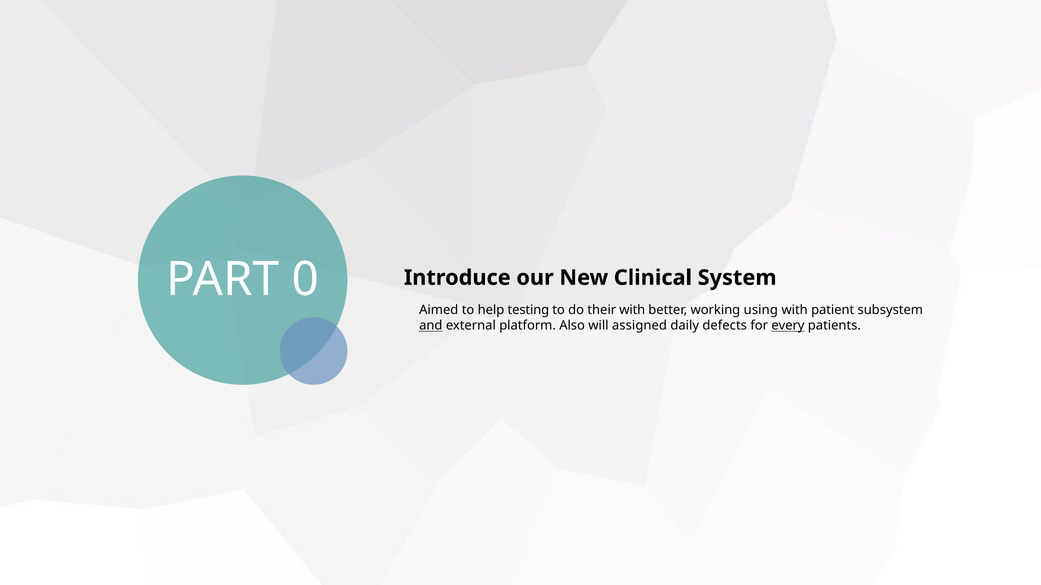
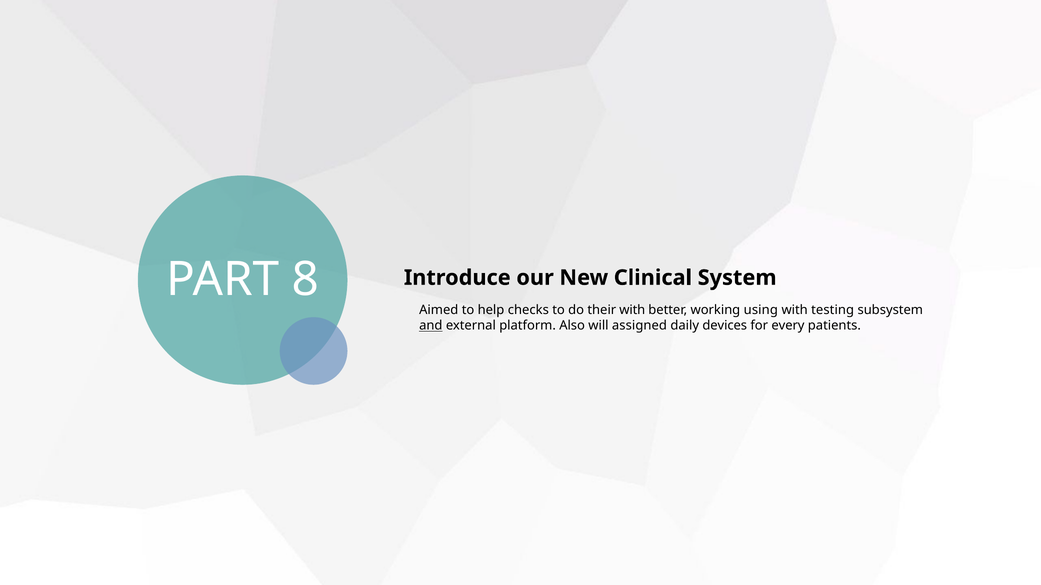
0: 0 -> 8 (305, 280)
testing: testing -> checks (528, 310)
patient: patient -> testing (833, 310)
defects: defects -> devices (725, 326)
every underline: present -> none (788, 326)
